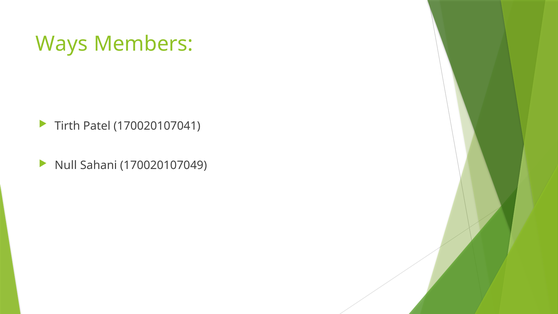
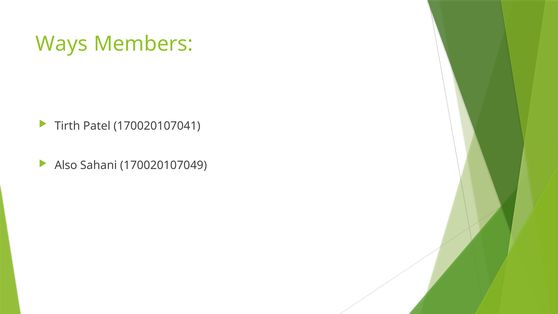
Null: Null -> Also (66, 165)
